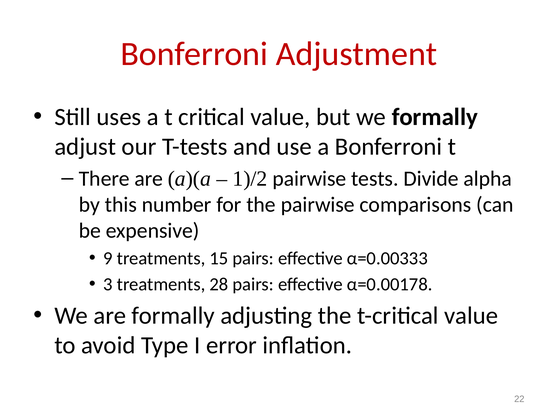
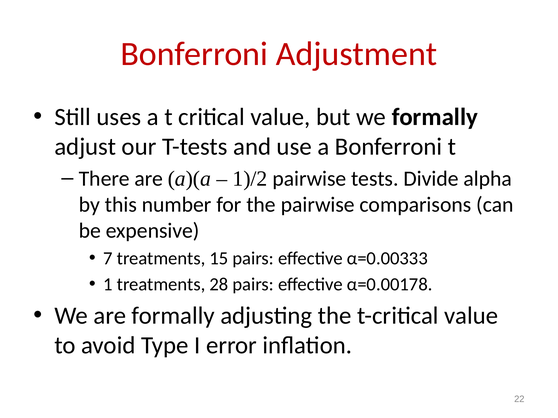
9: 9 -> 7 (108, 259)
3: 3 -> 1 (108, 285)
